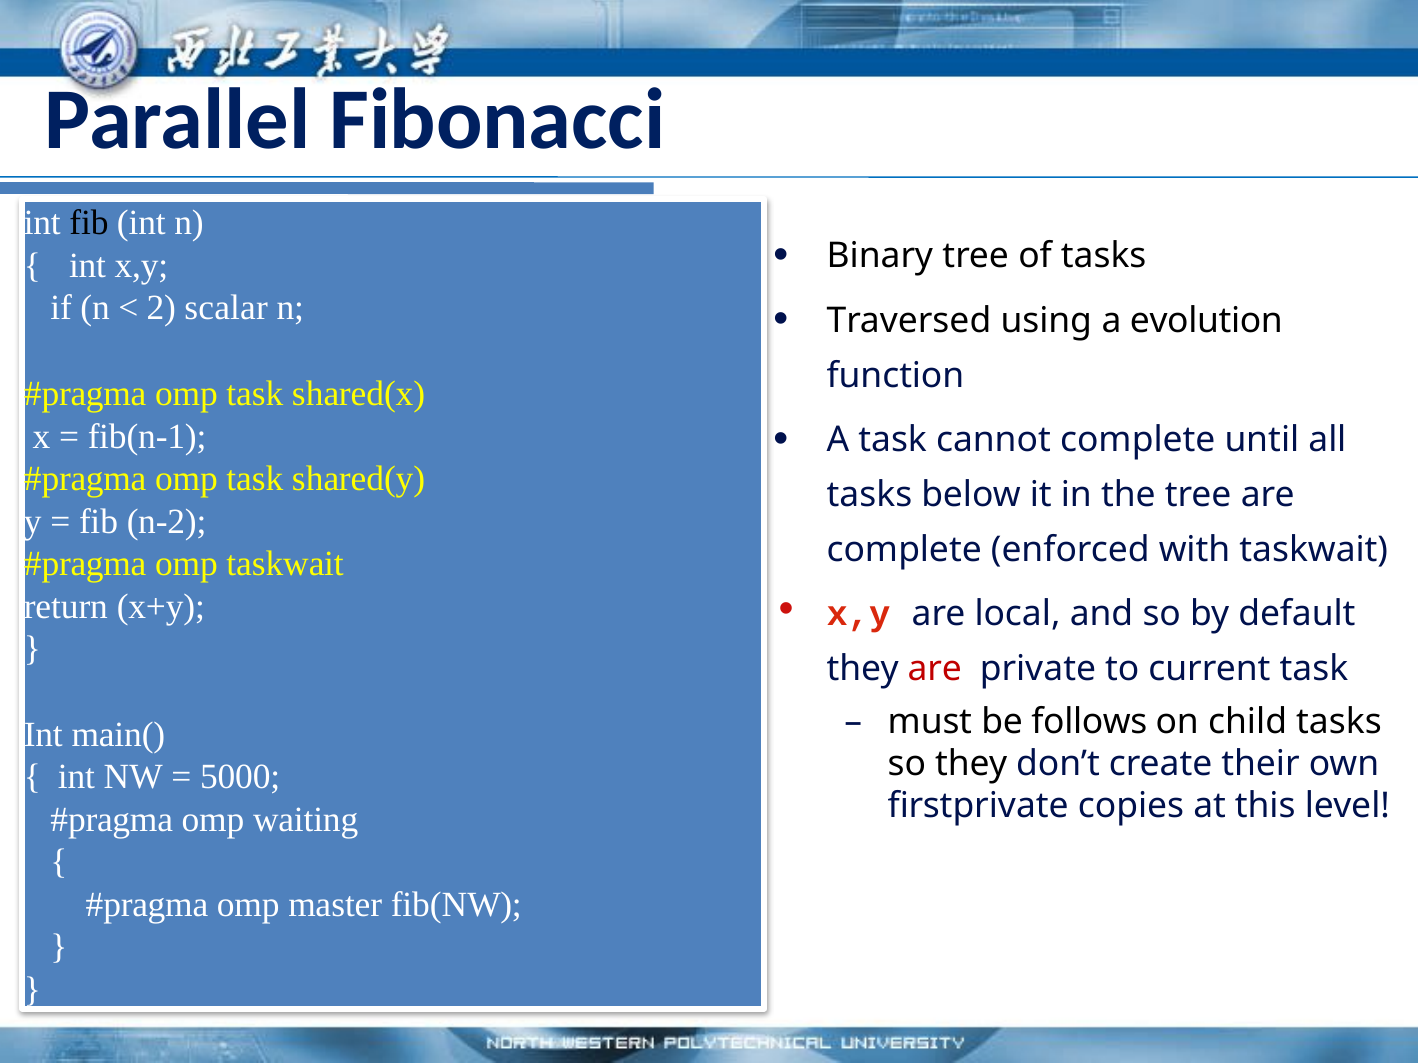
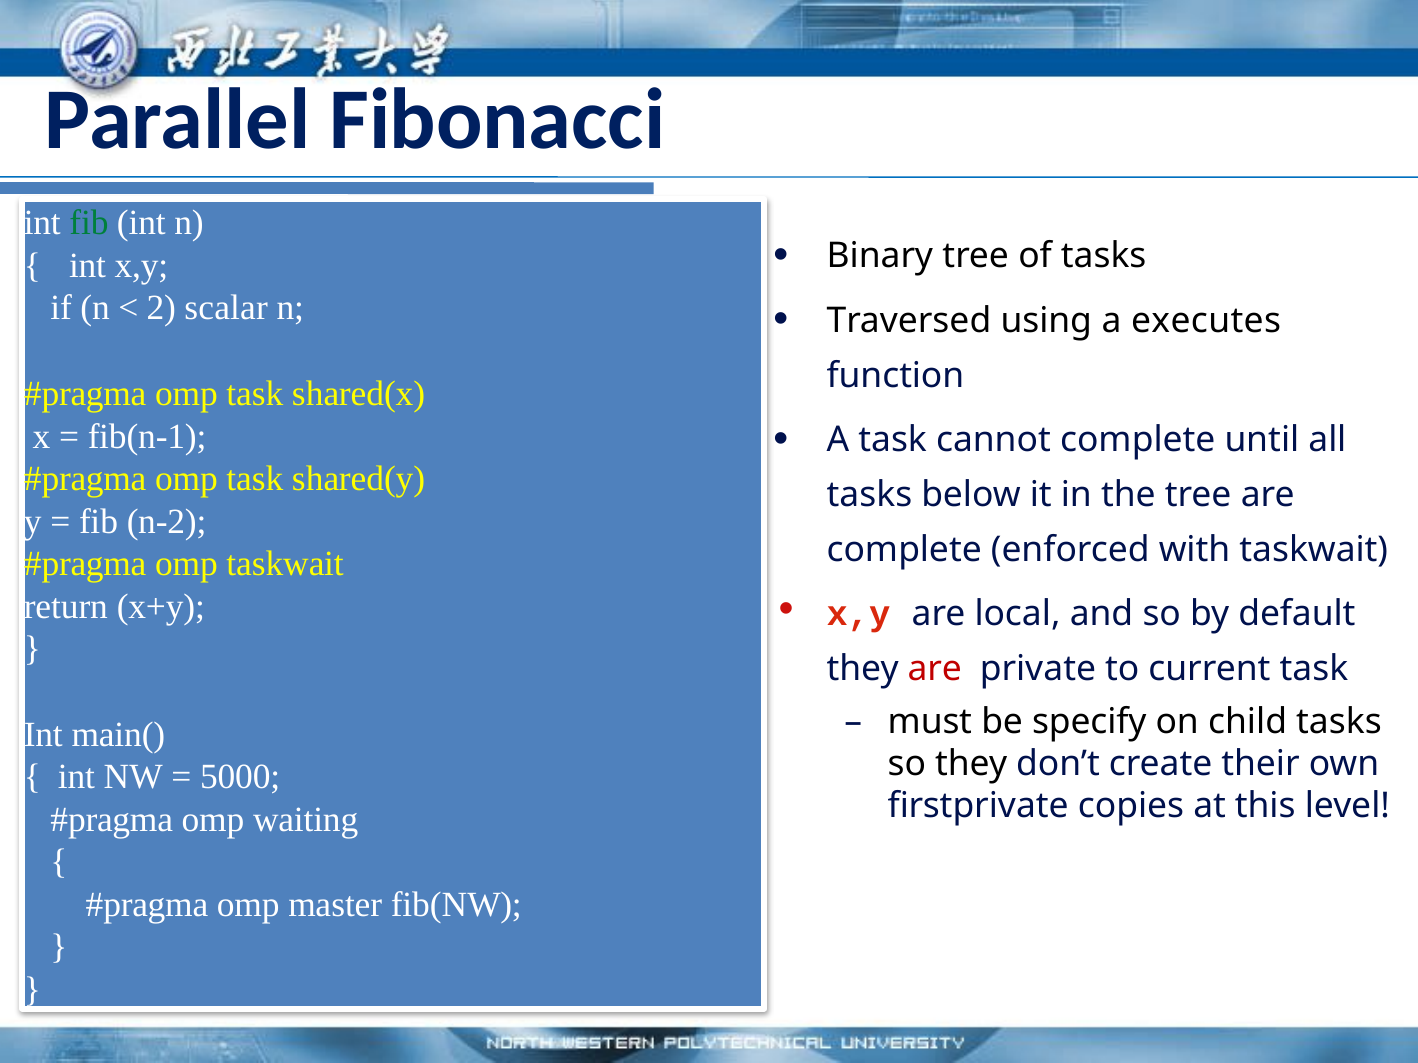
fib colour: black -> green (89, 223)
evolution: evolution -> executes (1206, 321)
follows: follows -> specify (1089, 722)
